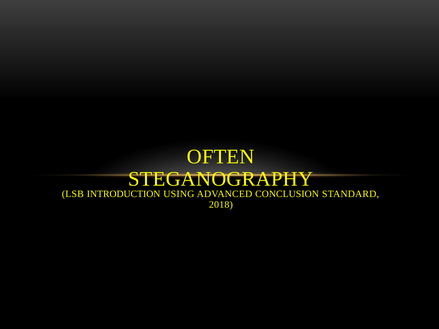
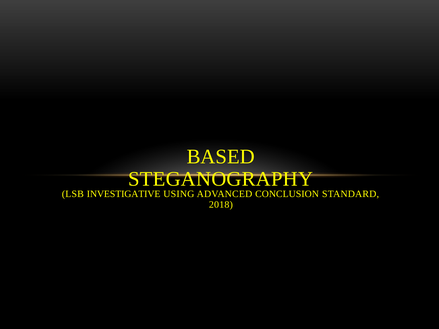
OFTEN: OFTEN -> BASED (221, 157)
INTRODUCTION: INTRODUCTION -> INVESTIGATIVE (124, 194)
